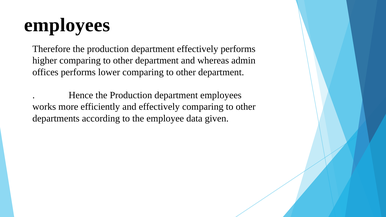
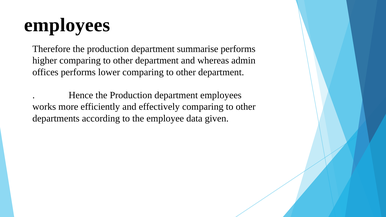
department effectively: effectively -> summarise (198, 49)
